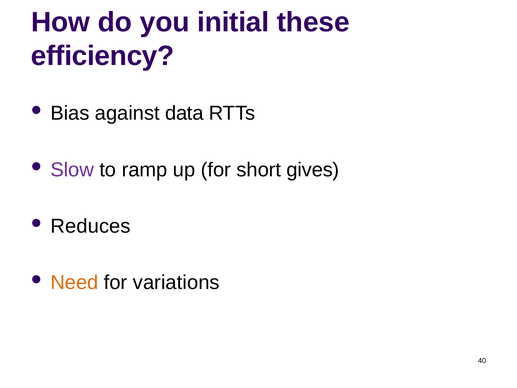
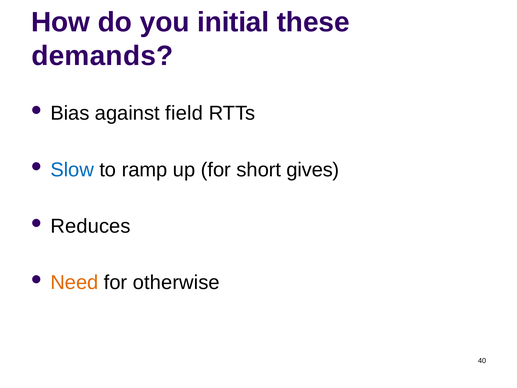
efficiency: efficiency -> demands (102, 56)
data: data -> field (184, 113)
Slow colour: purple -> blue (72, 170)
variations: variations -> otherwise (176, 282)
